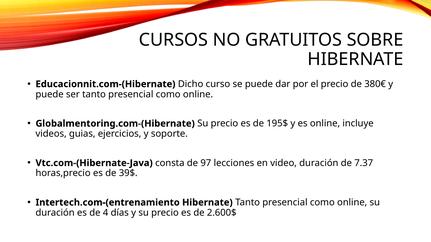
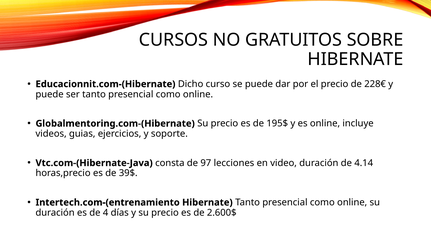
380€: 380€ -> 228€ (375, 84)
7.37: 7.37 -> 4.14 (364, 163)
